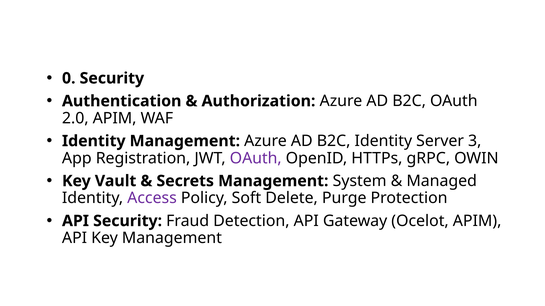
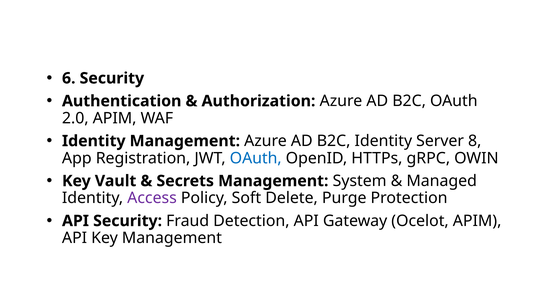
0: 0 -> 6 (69, 78)
3: 3 -> 8 (475, 141)
OAuth colour: purple -> blue (256, 158)
